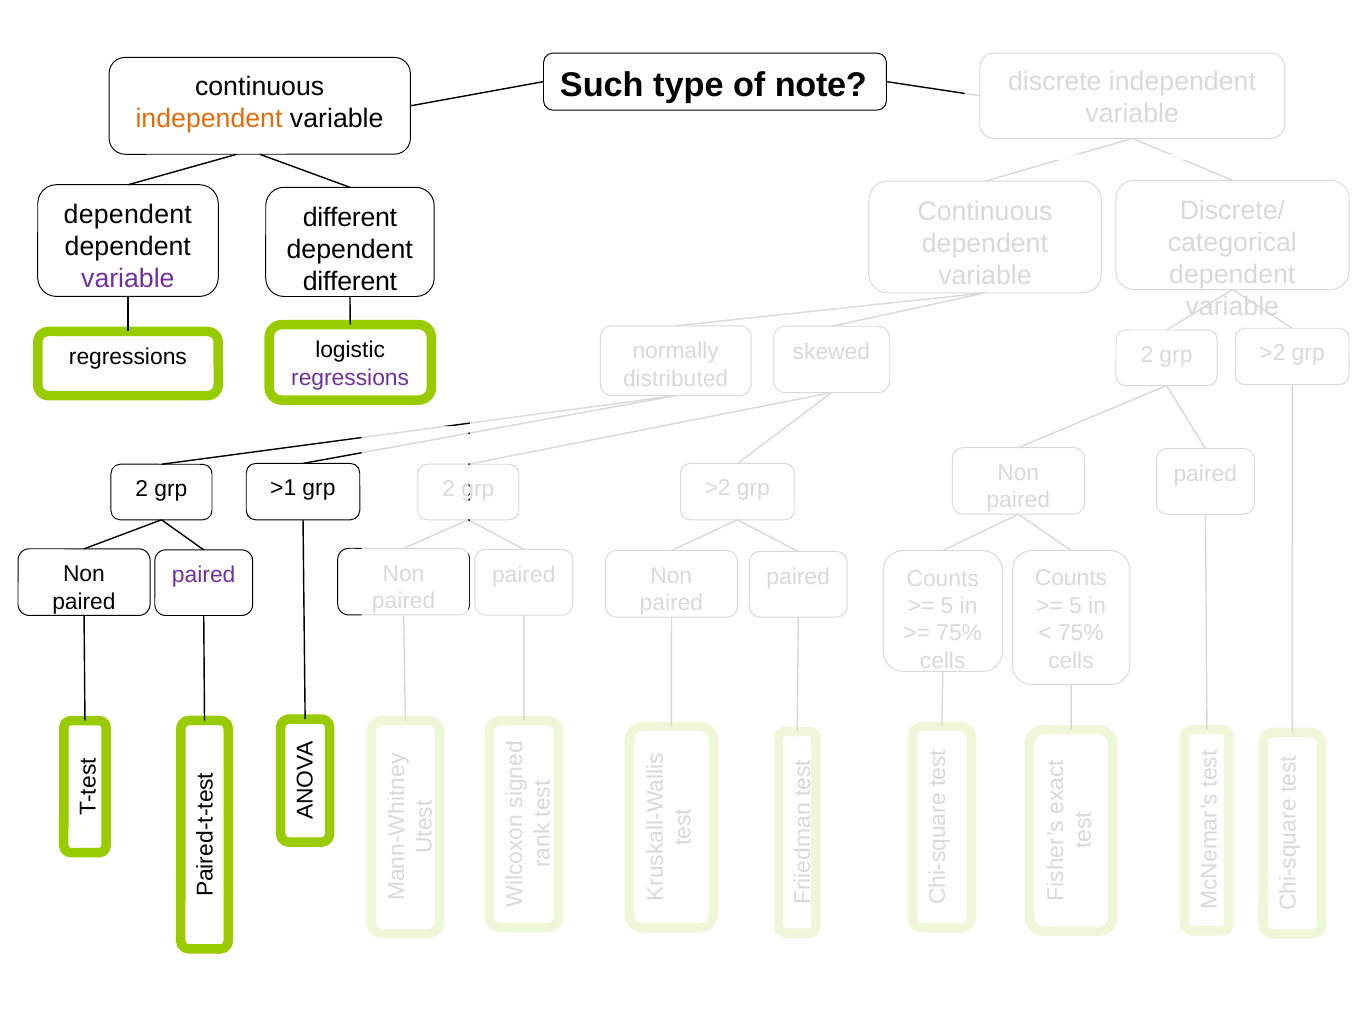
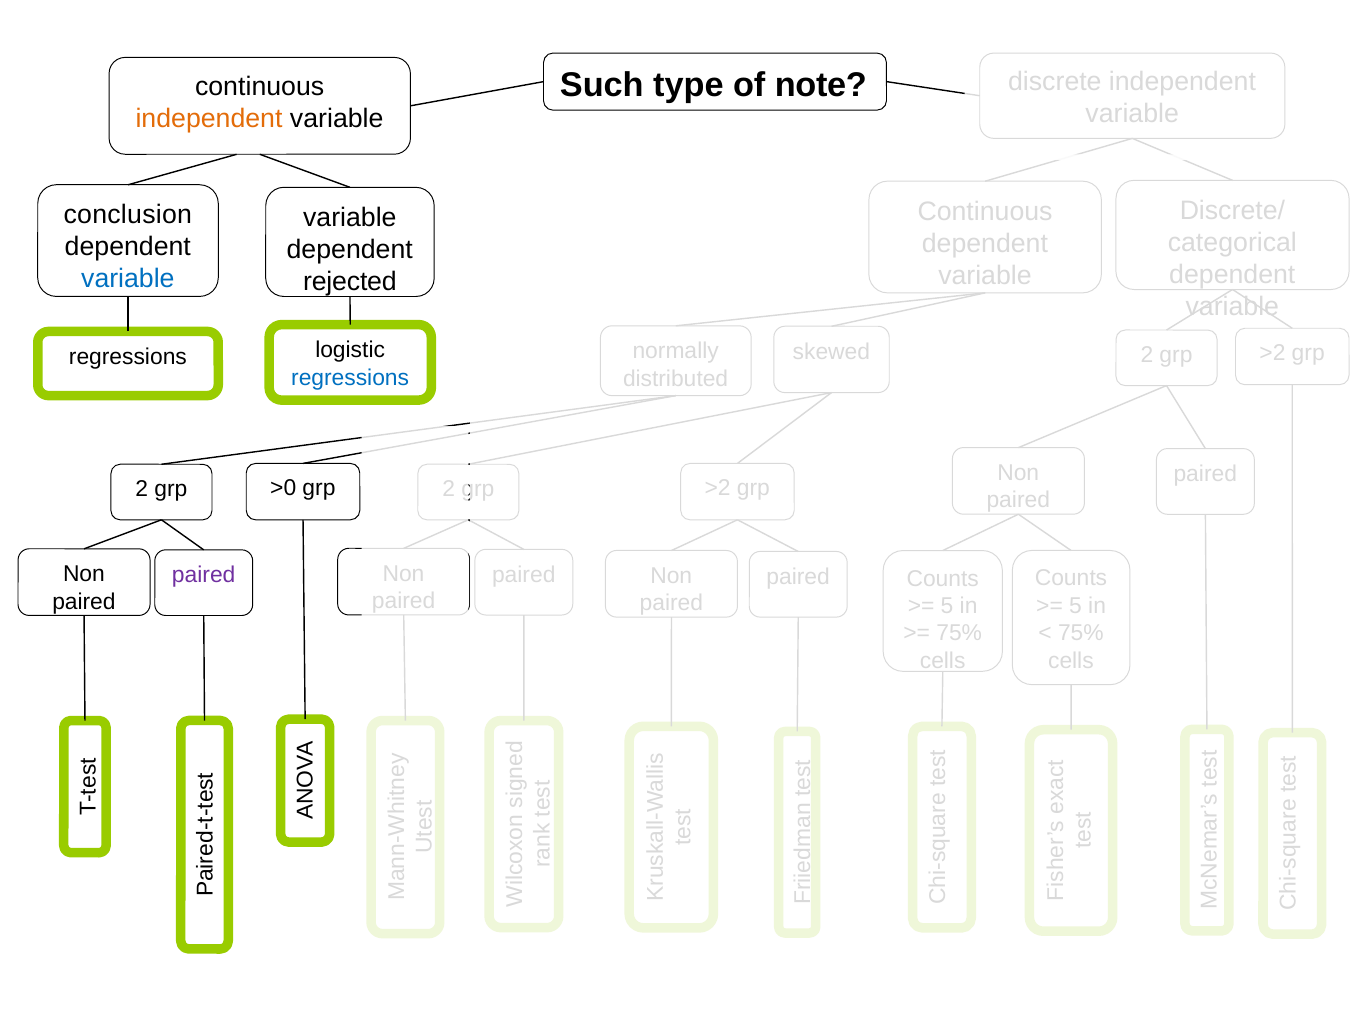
dependent: dependent -> conclusion (128, 215)
different: different -> variable (350, 217)
variable colour: purple -> blue (128, 279)
different: different -> rejected (350, 281)
regressions colour: purple -> blue (350, 378)
>1: >1 -> >0 (283, 488)
